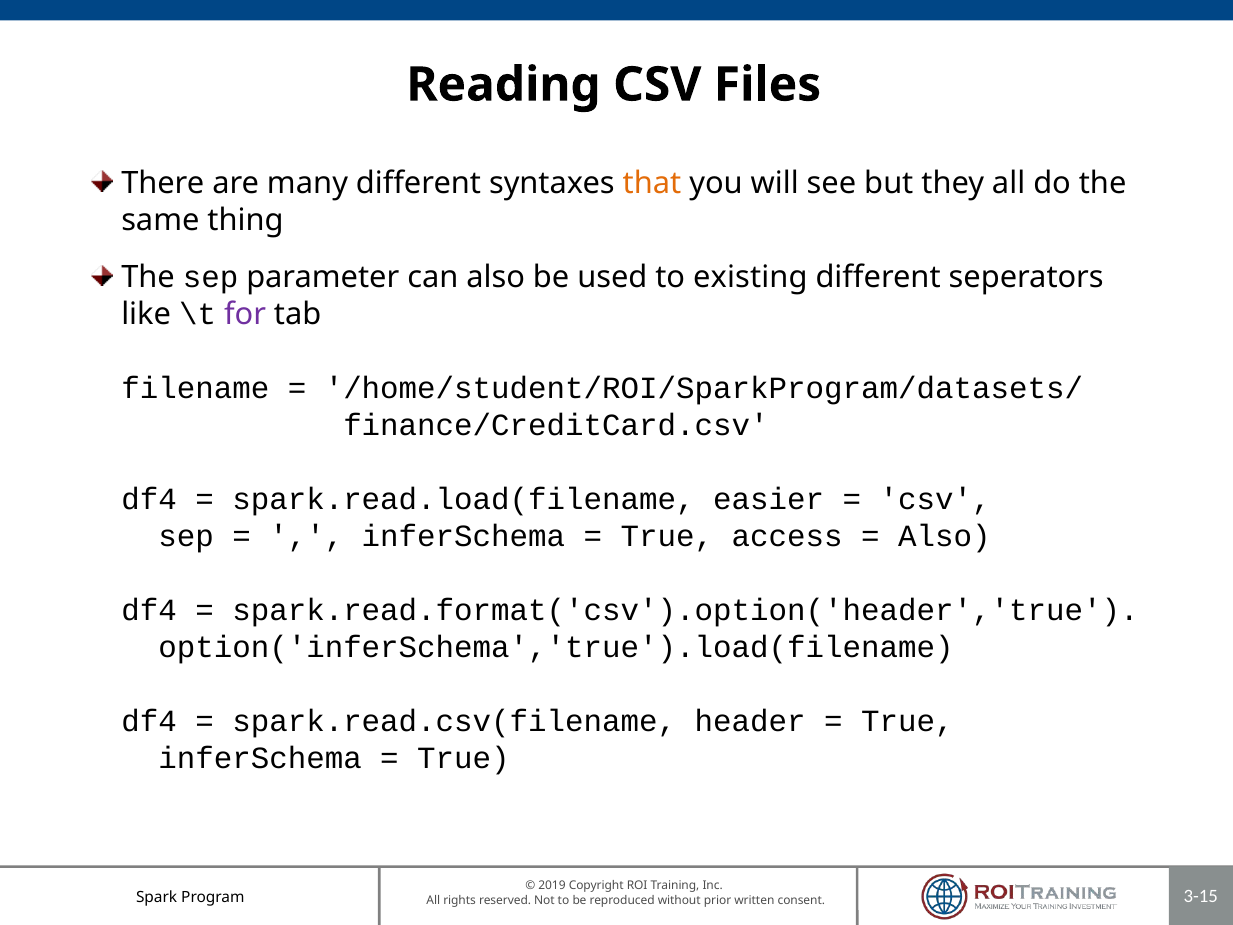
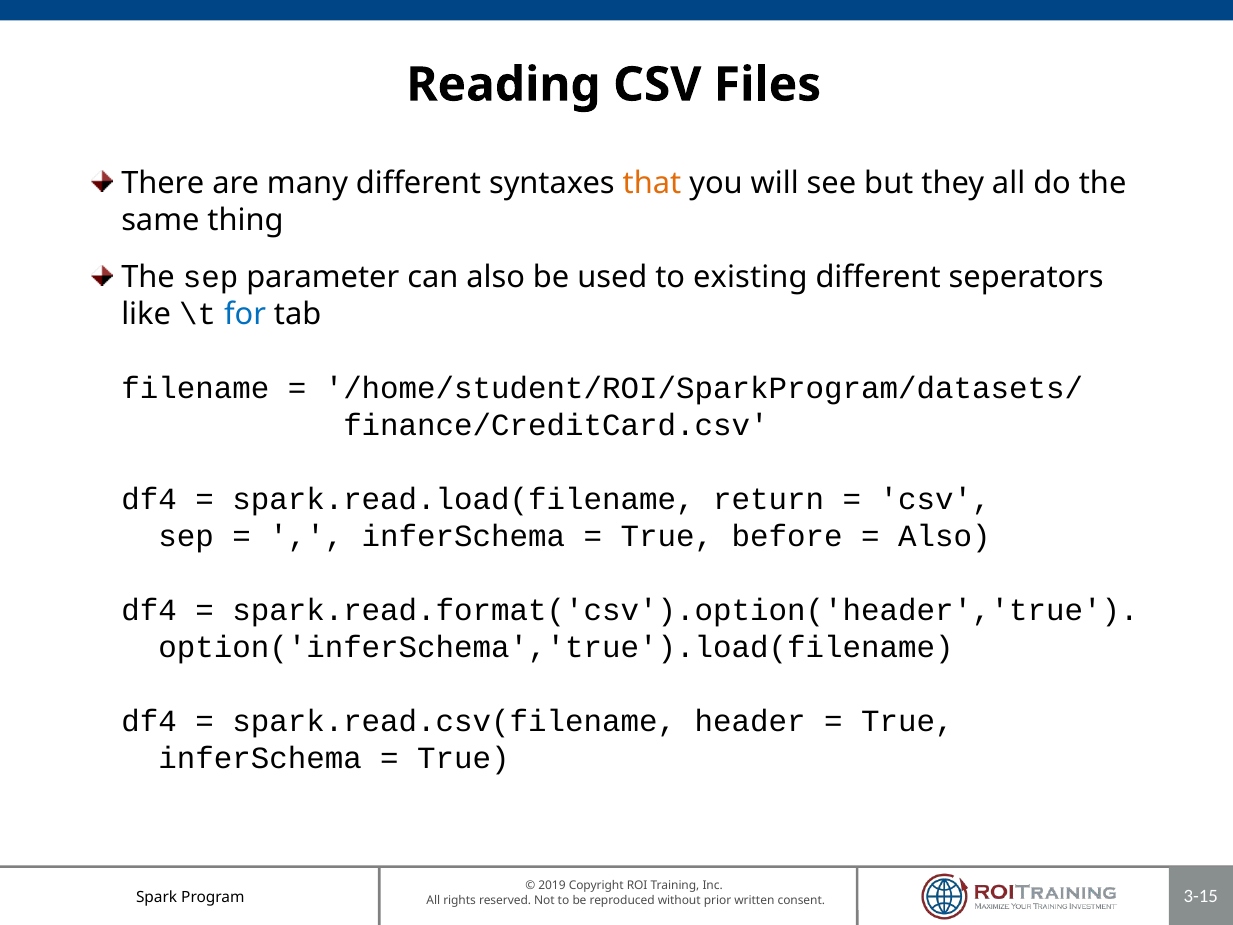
for colour: purple -> blue (245, 314)
easier: easier -> return (769, 499)
access: access -> before (787, 536)
